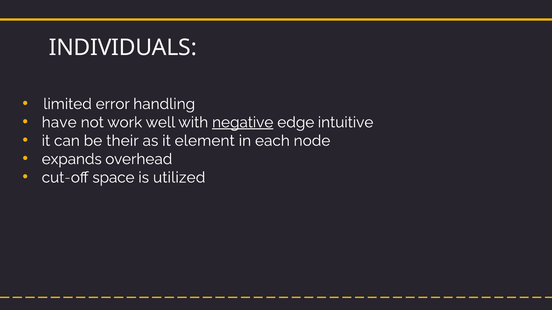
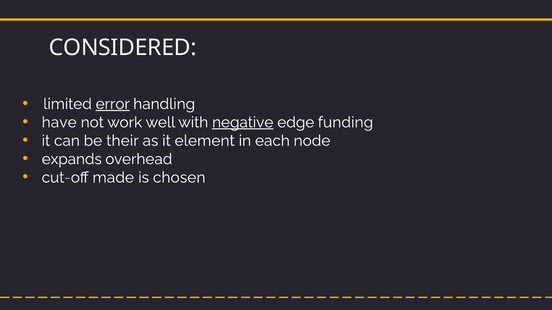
INDIVIDUALS: INDIVIDUALS -> CONSIDERED (123, 48)
error underline: none -> present (113, 104)
intuitive: intuitive -> funding (346, 123)
space: space -> made (113, 178)
utilized: utilized -> chosen (179, 178)
